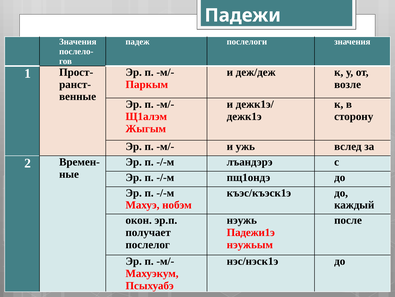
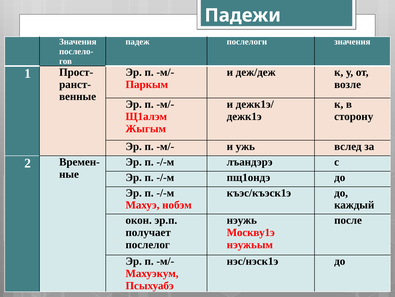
Падежи1э: Падежи1э -> Москву1э (251, 232)
